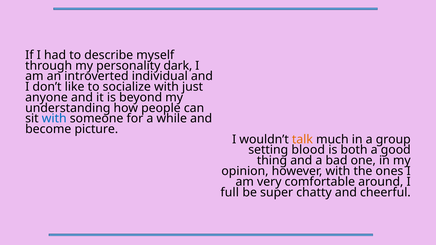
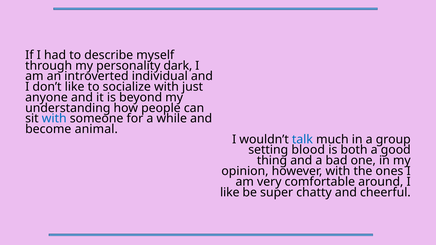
picture: picture -> animal (96, 129)
talk colour: orange -> blue (302, 139)
full: full -> like (230, 193)
